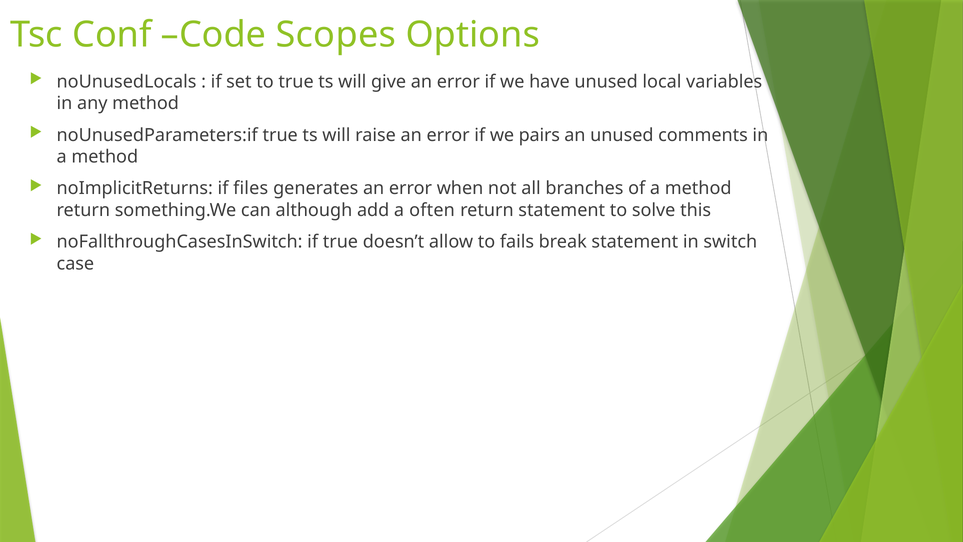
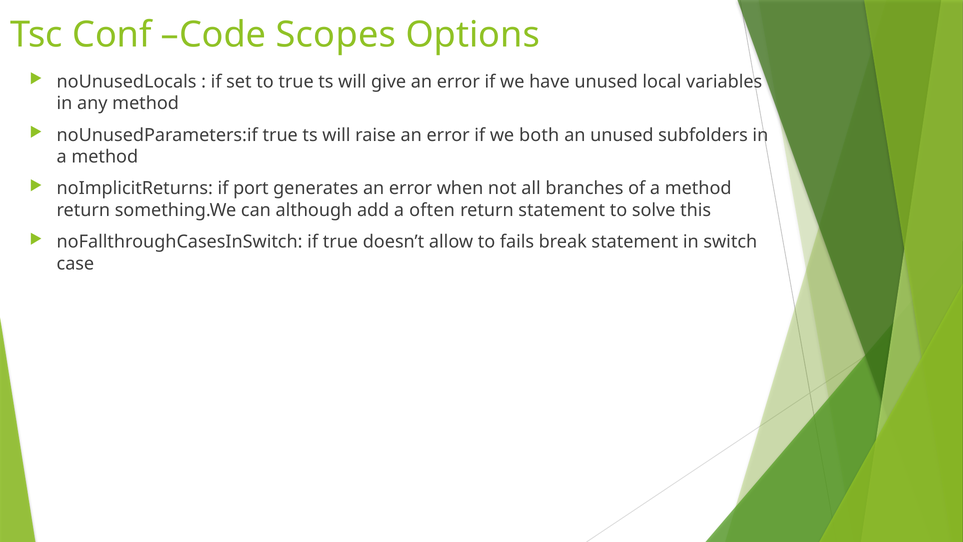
pairs: pairs -> both (539, 135)
comments: comments -> subfolders (703, 135)
files: files -> port (251, 188)
